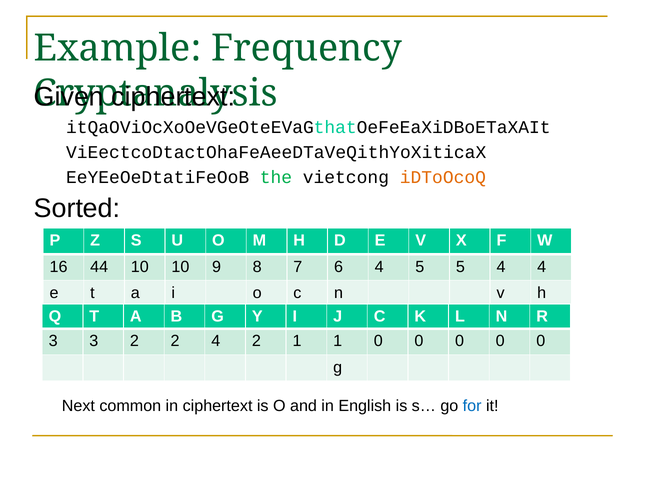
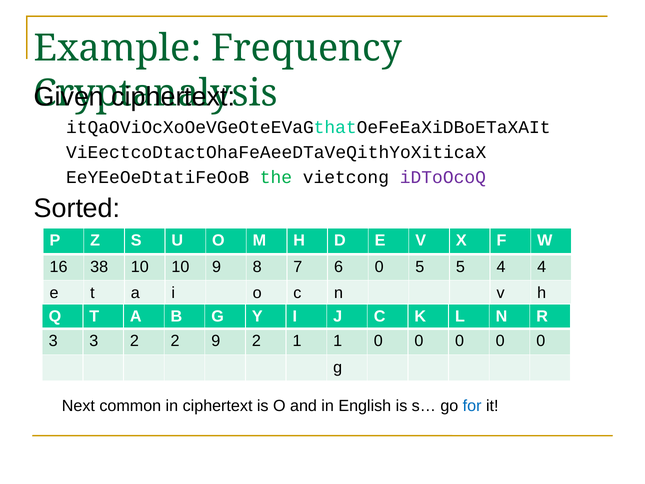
iDToOcoQ colour: orange -> purple (443, 177)
44: 44 -> 38 (99, 267)
6 4: 4 -> 0 (379, 267)
2 4: 4 -> 9 (216, 341)
